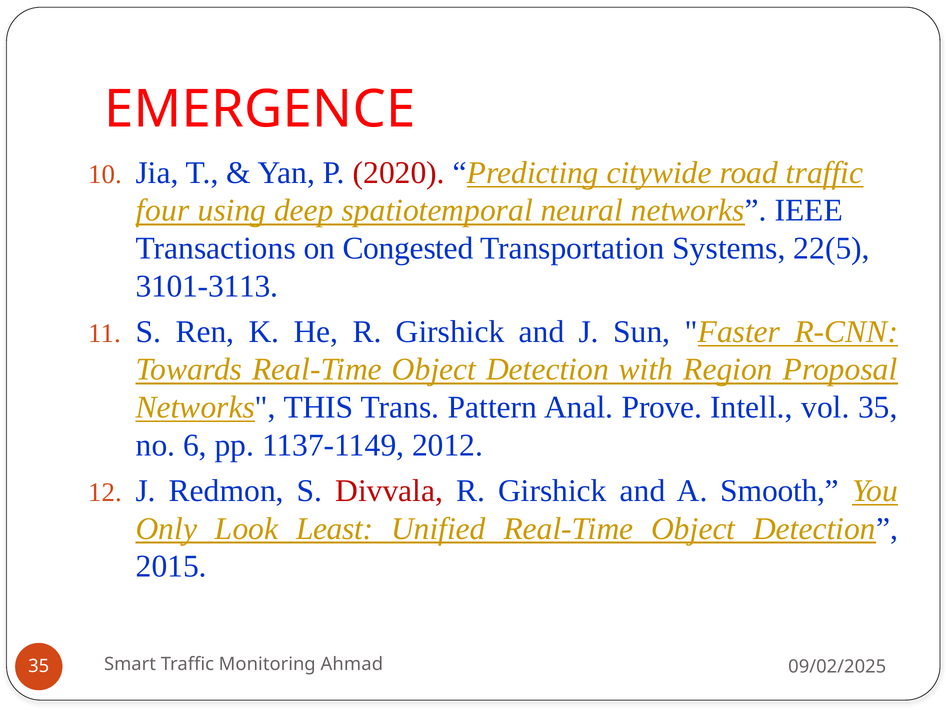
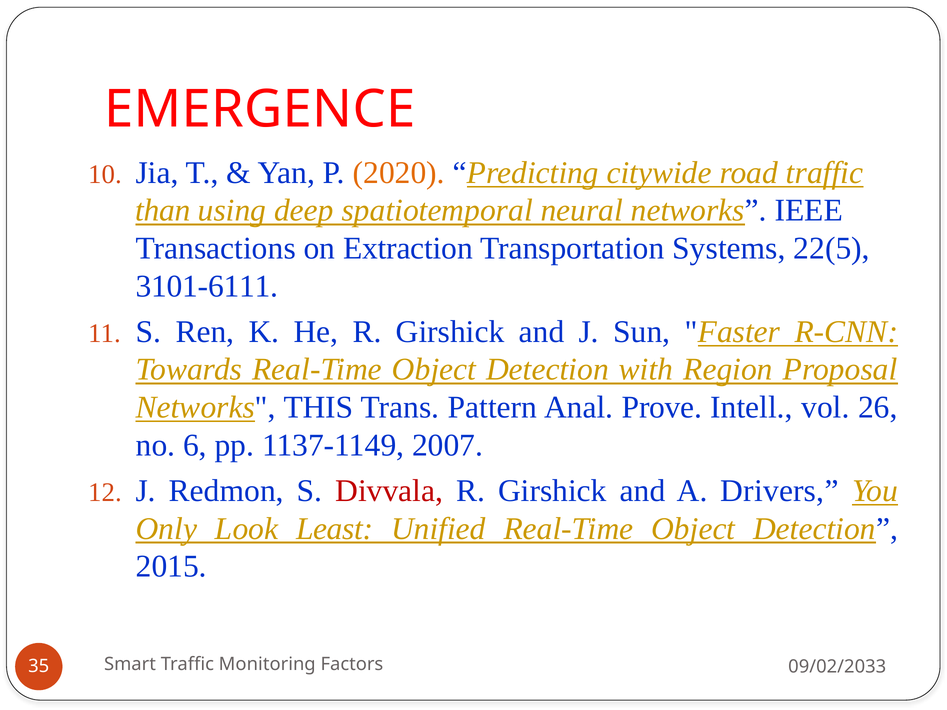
2020 colour: red -> orange (399, 173)
four: four -> than (163, 211)
Congested: Congested -> Extraction (408, 248)
3101-3113: 3101-3113 -> 3101-6111 (207, 286)
vol 35: 35 -> 26 (878, 408)
2012: 2012 -> 2007 (448, 445)
Smooth: Smooth -> Drivers (779, 491)
Ahmad: Ahmad -> Factors (352, 664)
09/02/2025: 09/02/2025 -> 09/02/2033 (837, 667)
